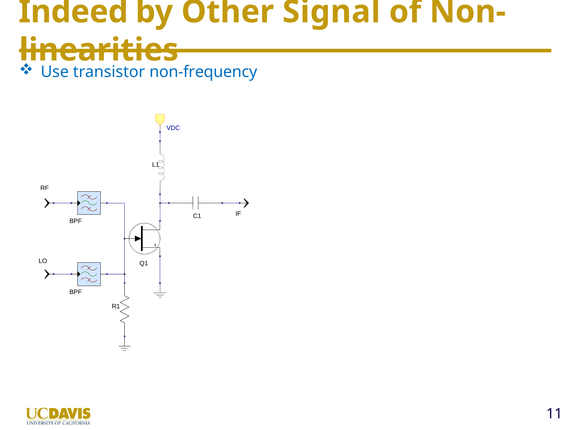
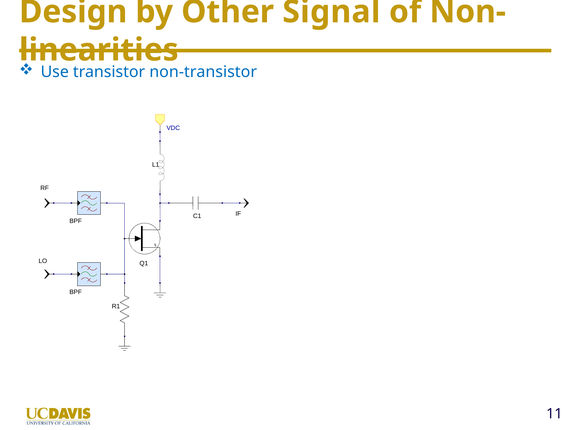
Indeed: Indeed -> Design (73, 12)
non-frequency: non-frequency -> non-transistor (203, 72)
